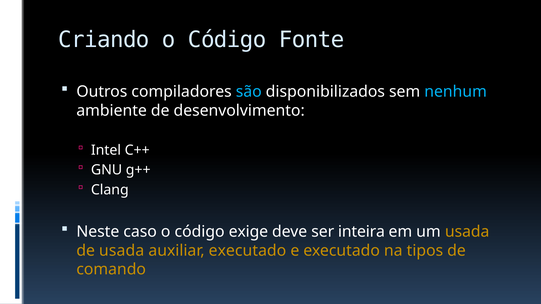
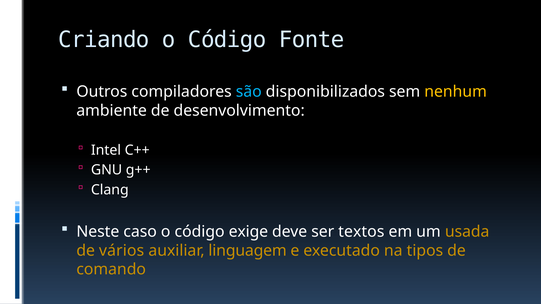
nenhum colour: light blue -> yellow (456, 92)
inteira: inteira -> textos (361, 232)
de usada: usada -> vários (122, 251)
auxiliar executado: executado -> linguagem (248, 251)
